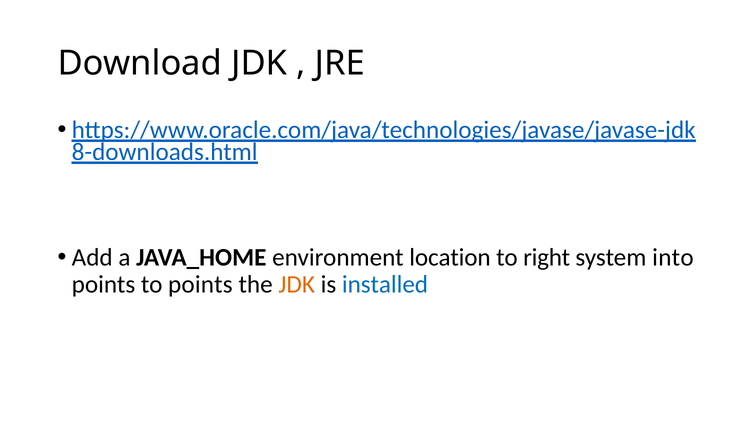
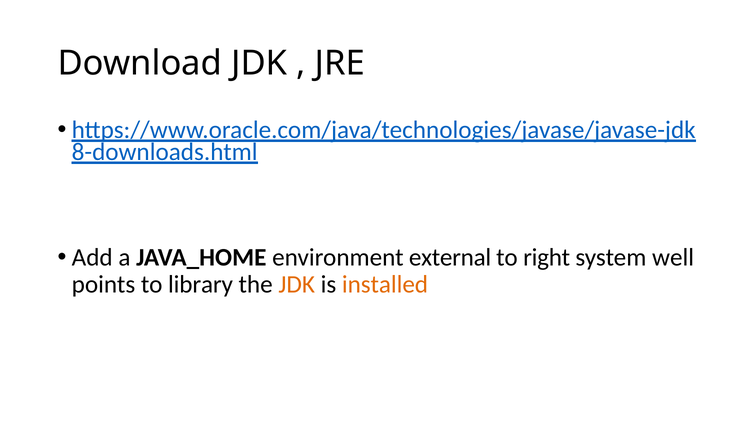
location: location -> external (450, 257)
into: into -> well (673, 257)
to points: points -> library (201, 284)
installed colour: blue -> orange (385, 284)
